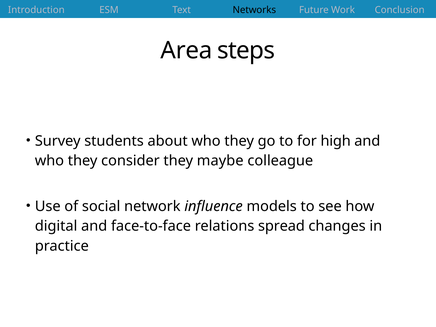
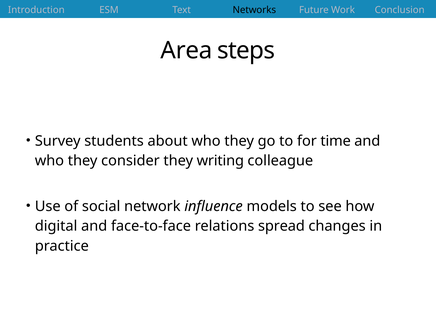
high: high -> time (336, 141)
maybe: maybe -> writing (220, 161)
